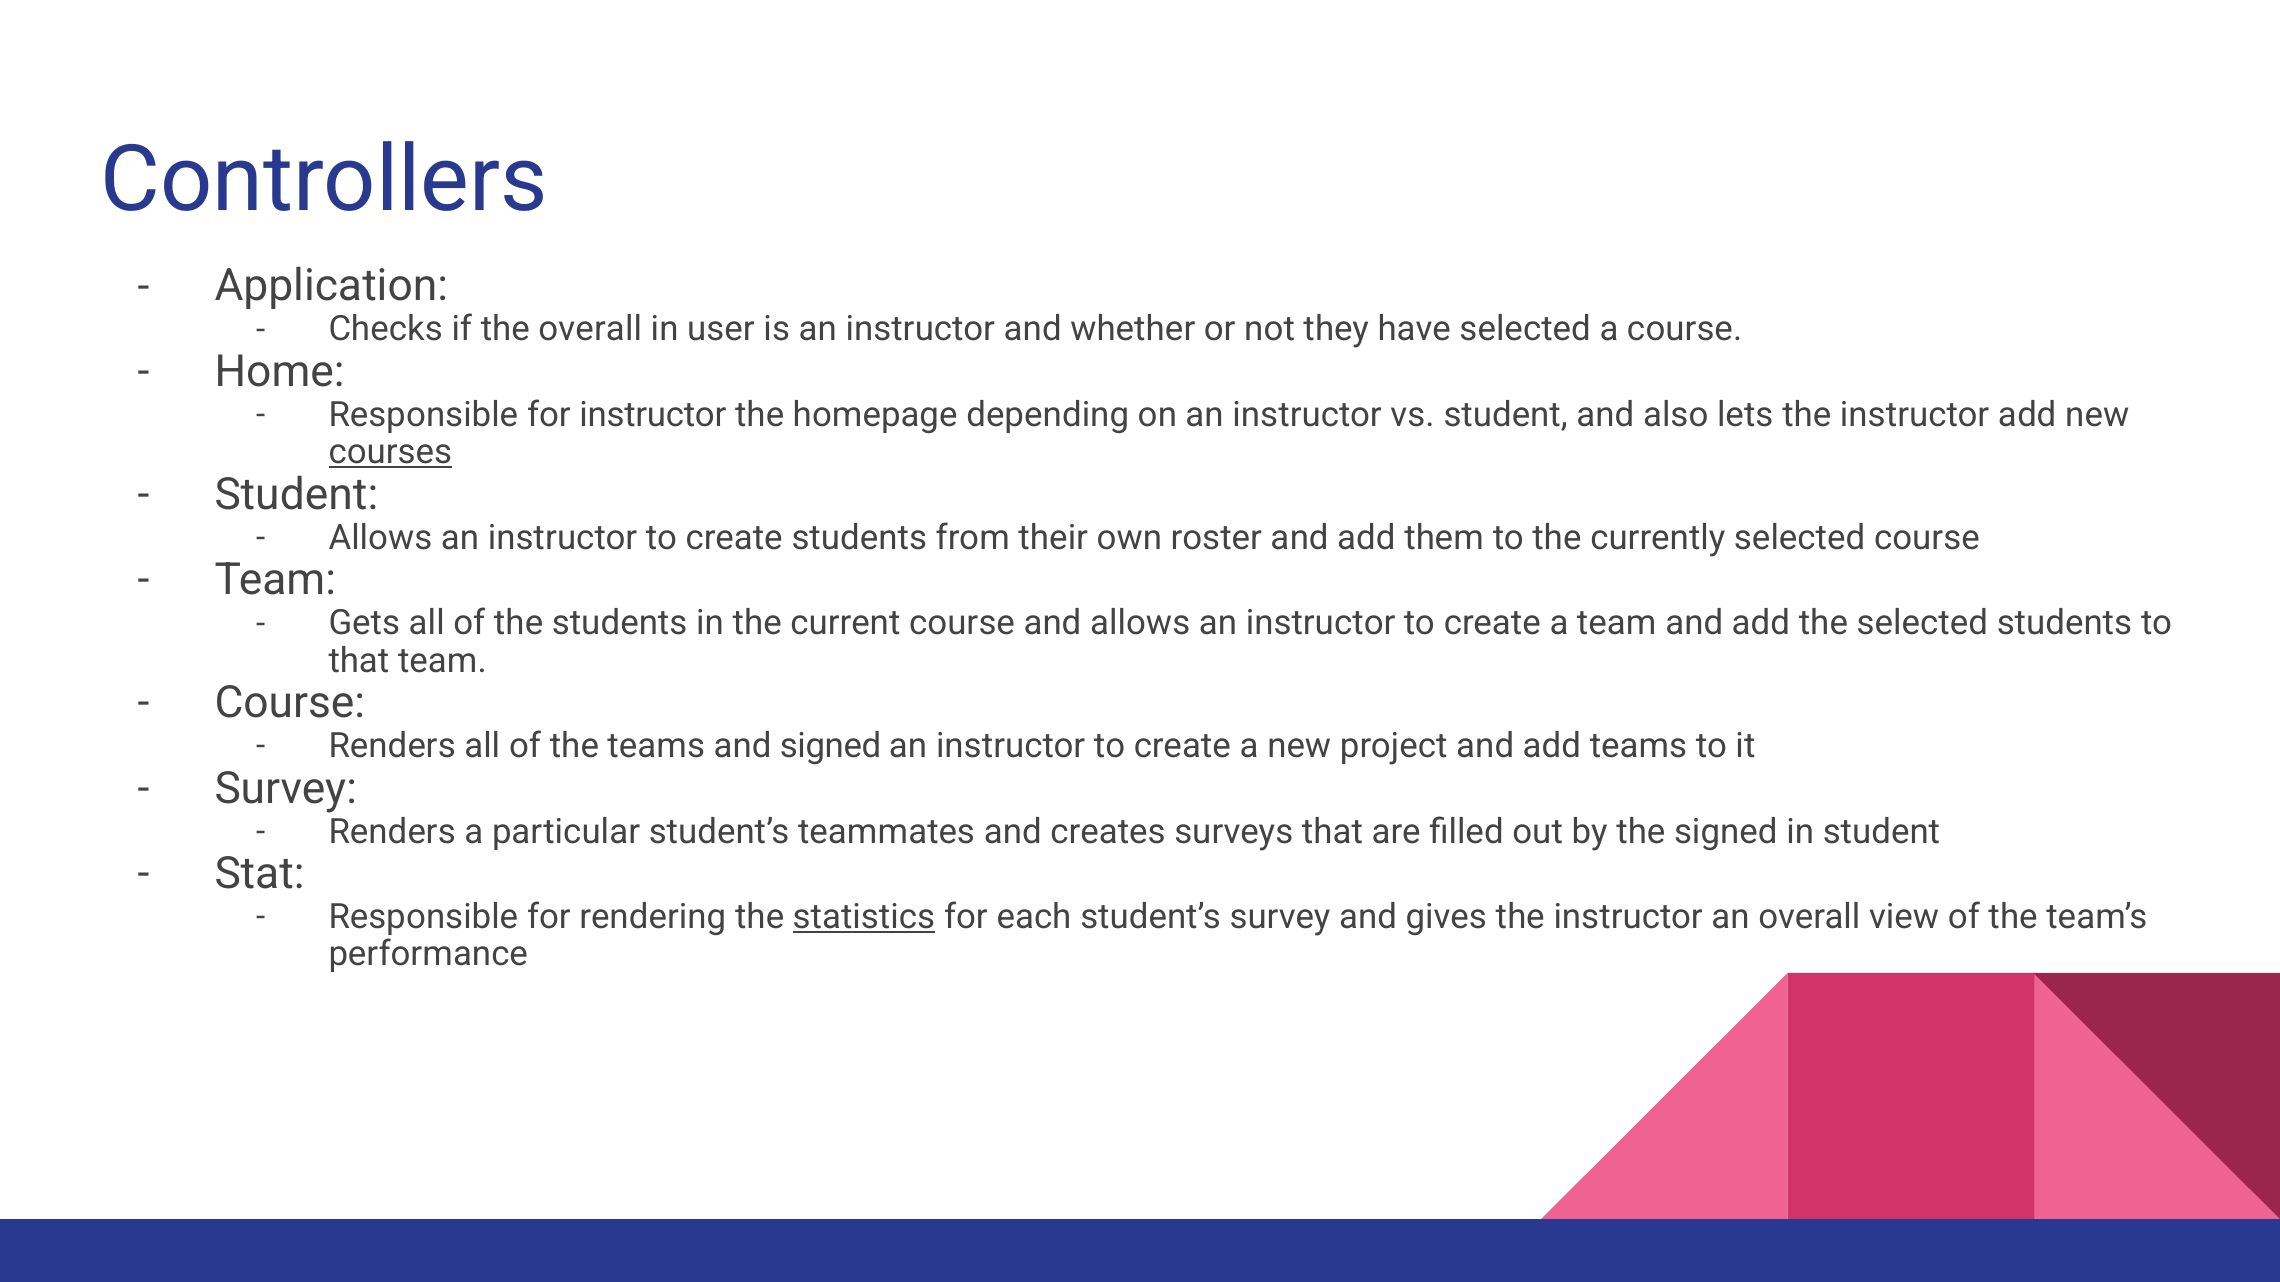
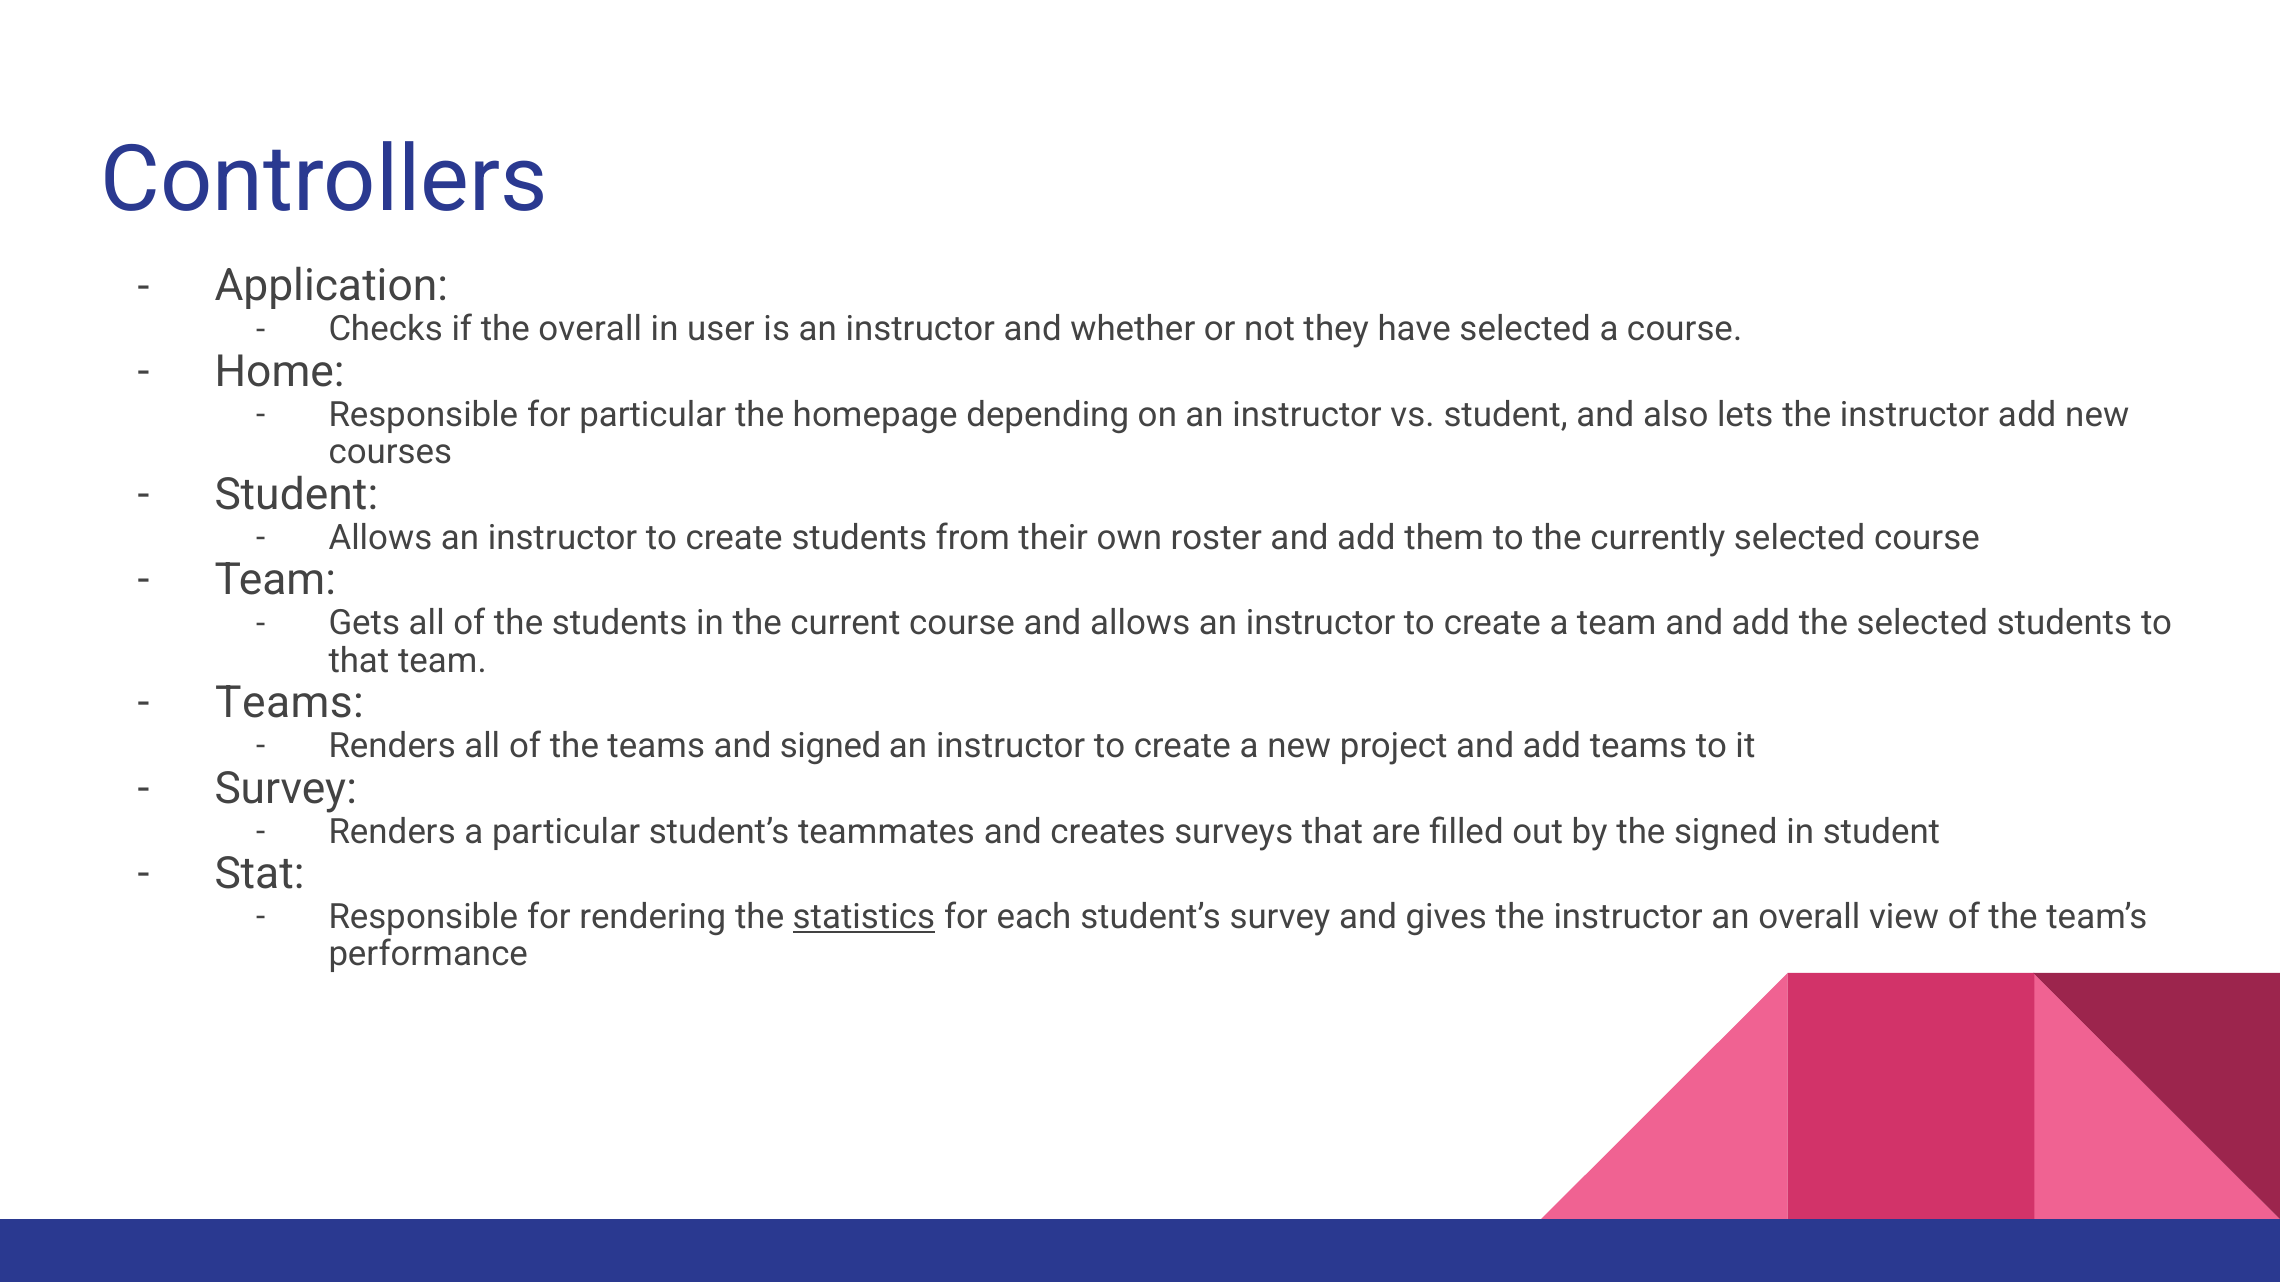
for instructor: instructor -> particular (653, 415)
courses underline: present -> none (390, 452)
Course: Course -> Teams (290, 703)
